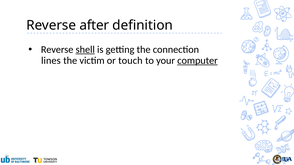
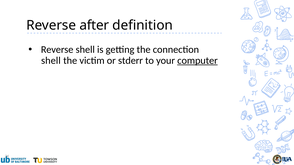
shell underline: present -> none (85, 50)
lines: lines -> shell (51, 61)
touch: touch -> stderr (130, 61)
